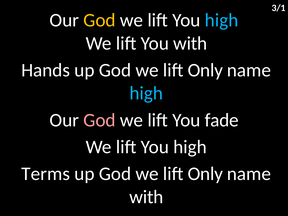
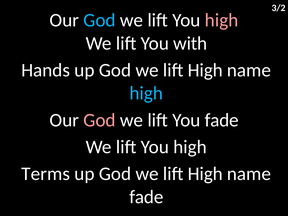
3/1: 3/1 -> 3/2 (279, 8)
God colour: yellow -> light blue (99, 20)
high colour: light blue -> pink (222, 20)
Only: Only -> High (205, 70)
Only: Only -> High (205, 174)
with: with -> fade (146, 197)
